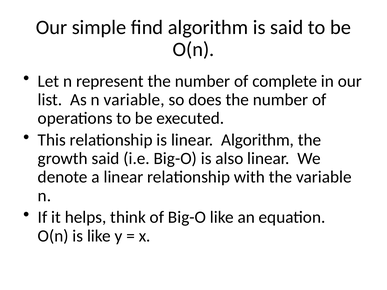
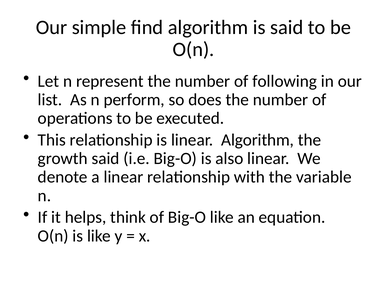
complete: complete -> following (285, 81)
n variable: variable -> perform (134, 100)
